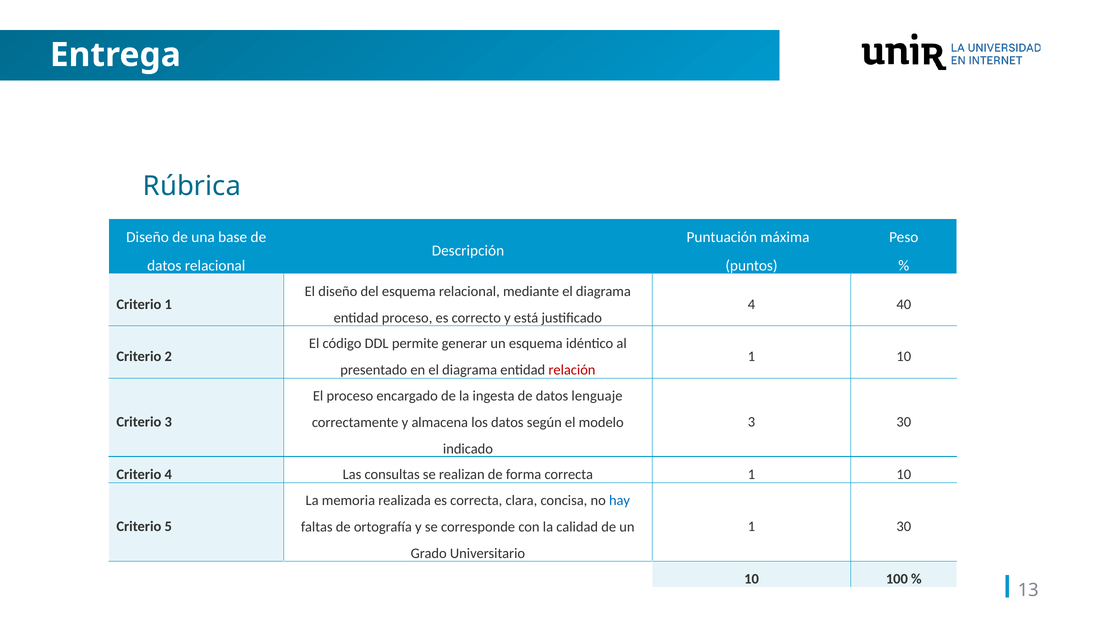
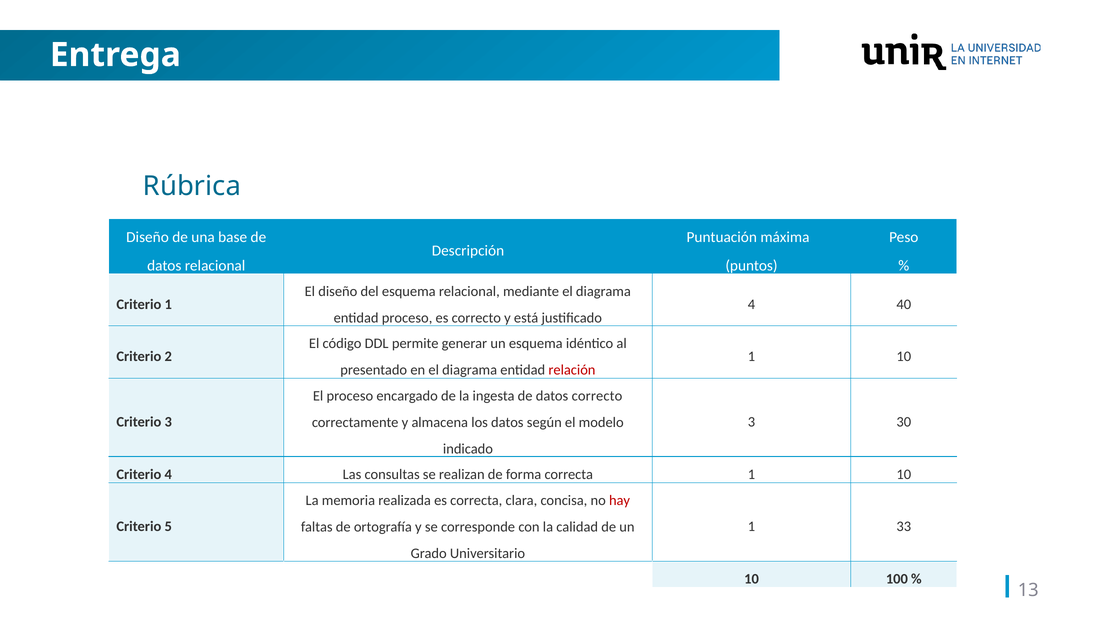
datos lenguaje: lenguaje -> correcto (597, 396)
hay colour: blue -> red (620, 500)
1 30: 30 -> 33 (904, 526)
